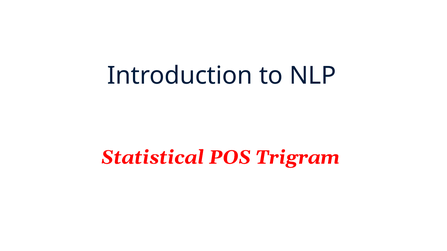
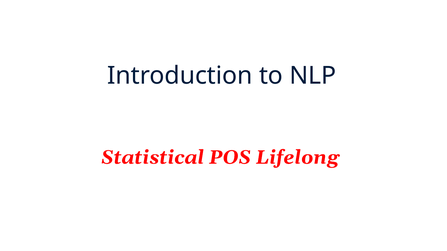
Trigram: Trigram -> Lifelong (298, 158)
